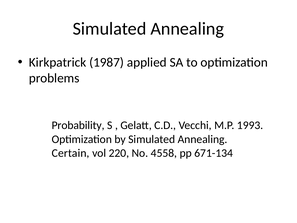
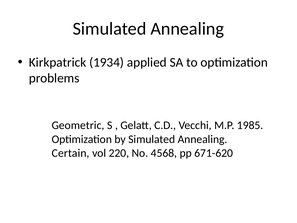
1987: 1987 -> 1934 (107, 62)
Probability: Probability -> Geometric (78, 125)
1993: 1993 -> 1985 (250, 125)
4558: 4558 -> 4568 (164, 153)
671-134: 671-134 -> 671-620 (214, 153)
